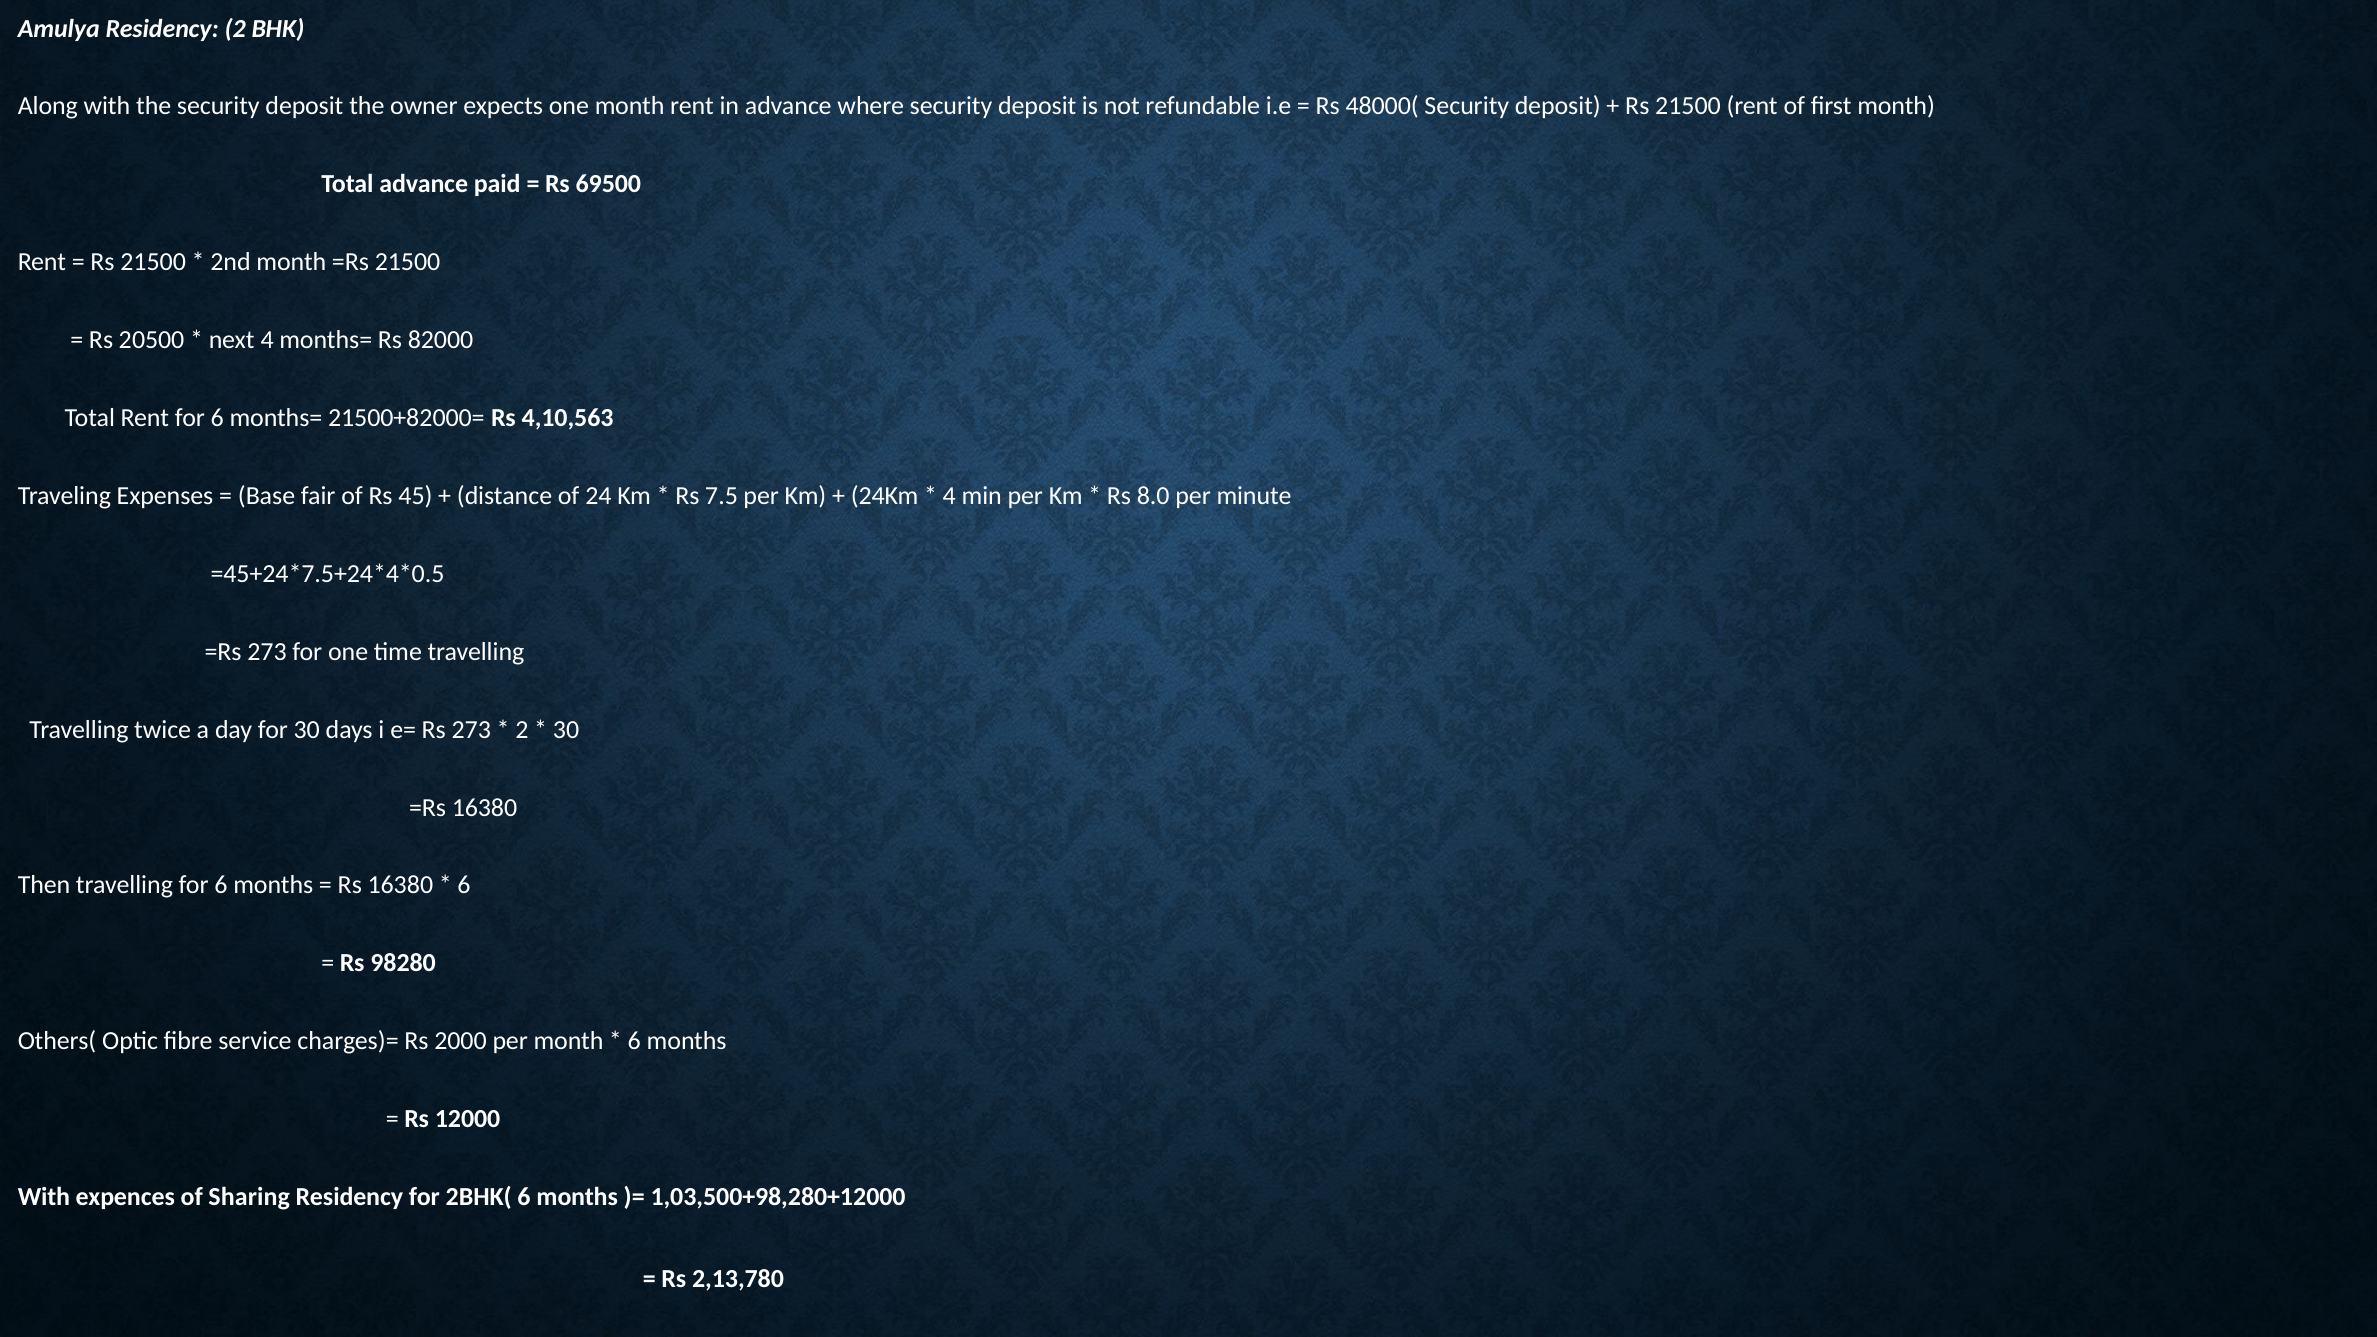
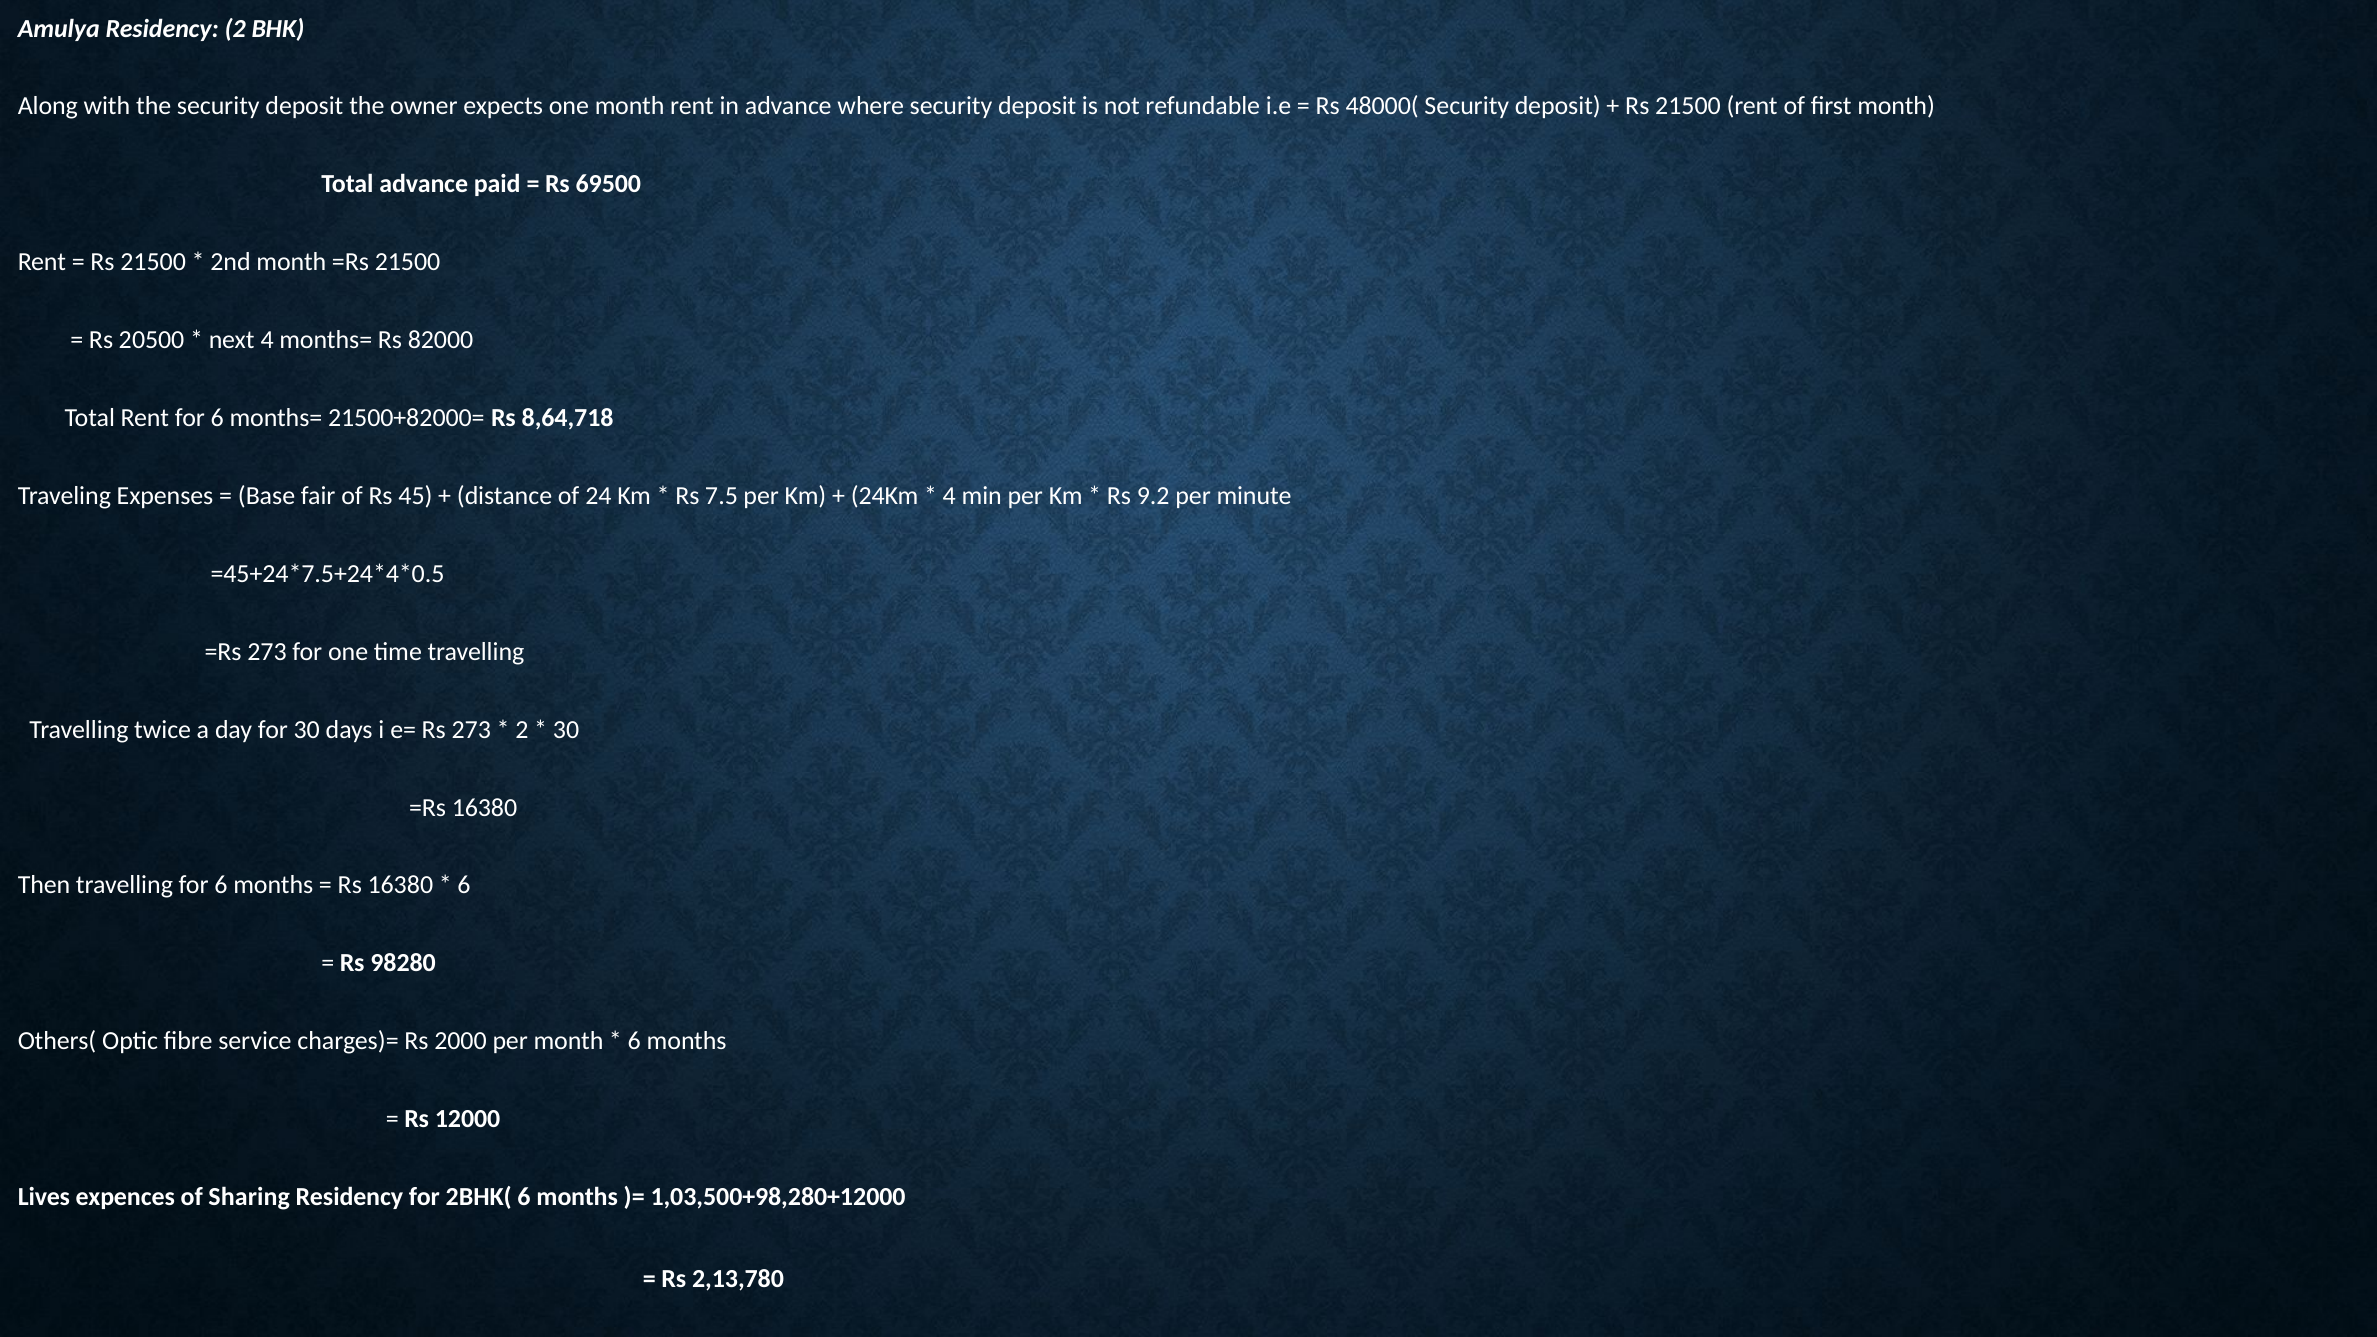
4,10,563: 4,10,563 -> 8,64,718 (568, 418)
8.0: 8.0 -> 9.2 (1153, 496)
With: With -> Lives (44, 1197)
